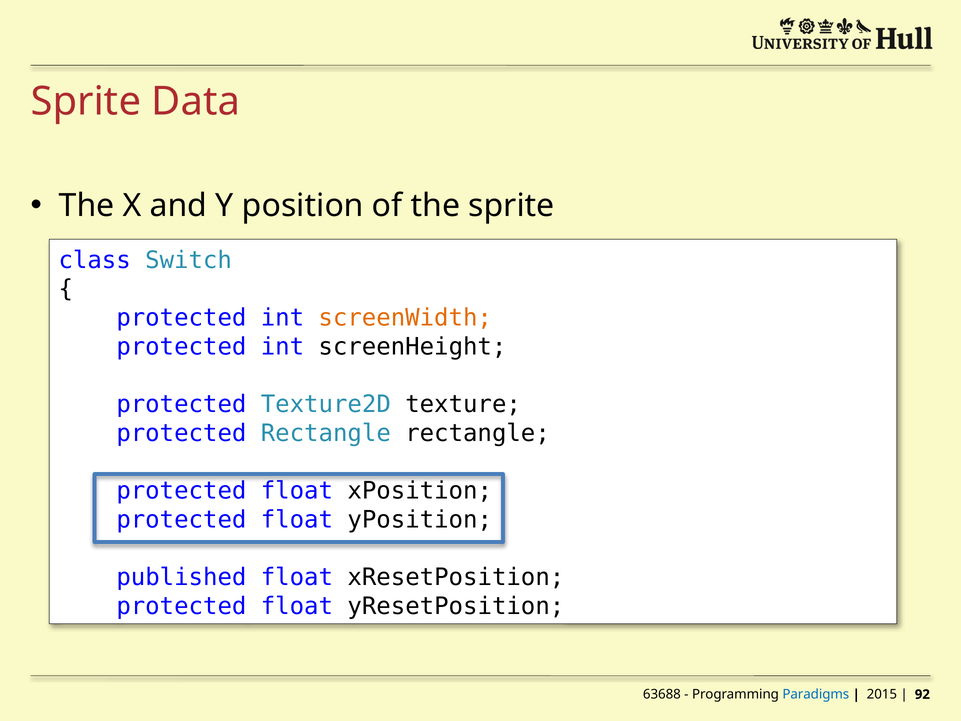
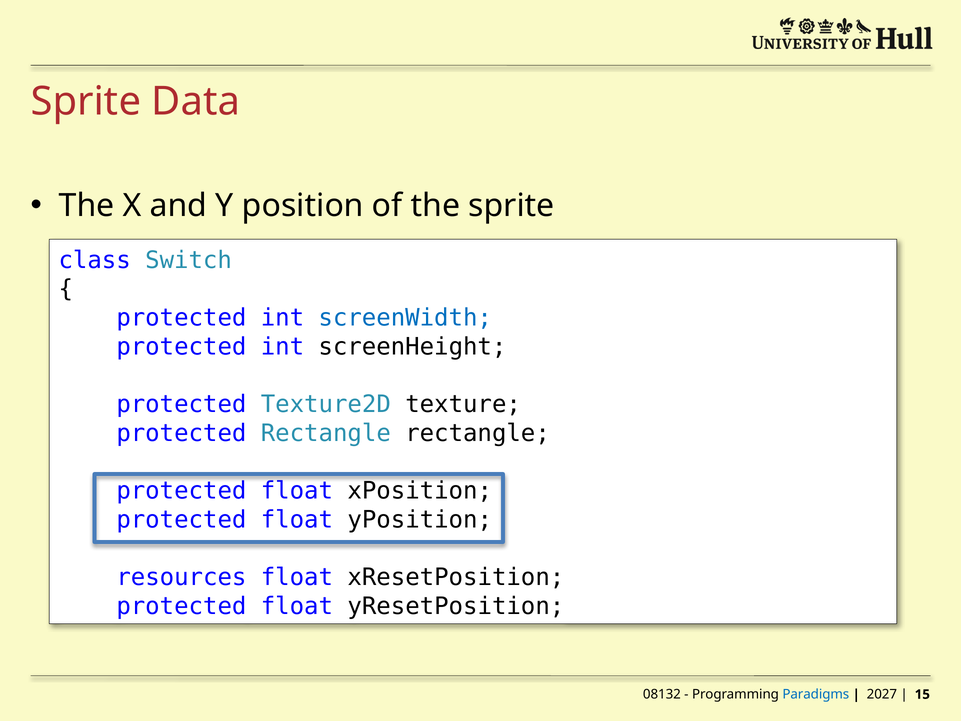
screenWidth colour: orange -> blue (405, 318)
published: published -> resources (181, 577)
63688: 63688 -> 08132 (662, 694)
2015: 2015 -> 2027 (882, 694)
92: 92 -> 15 (922, 694)
